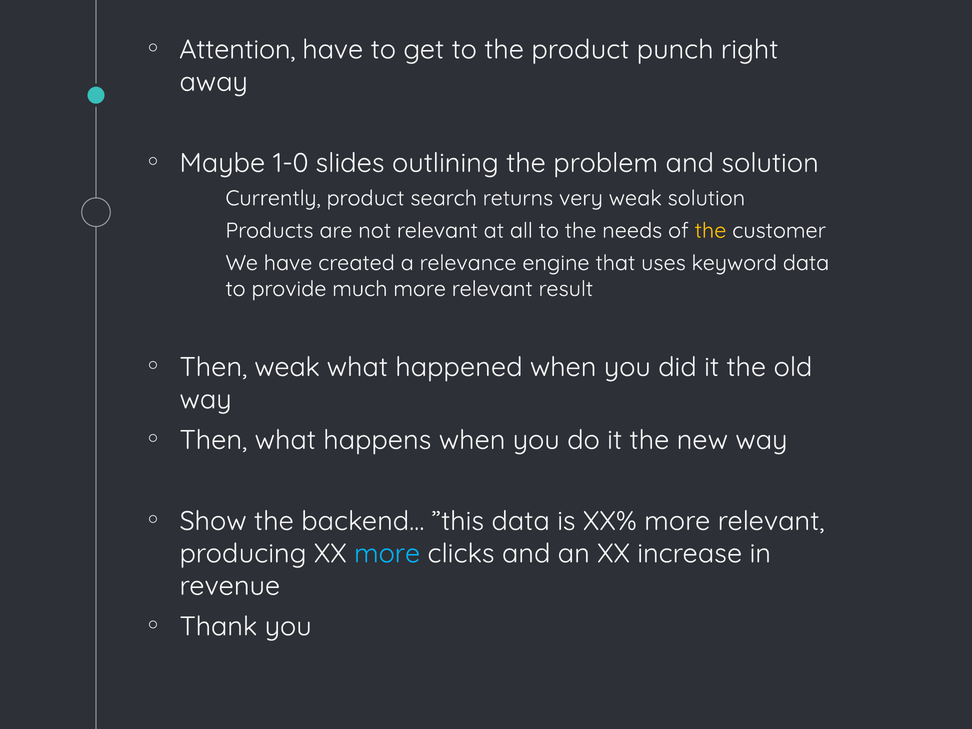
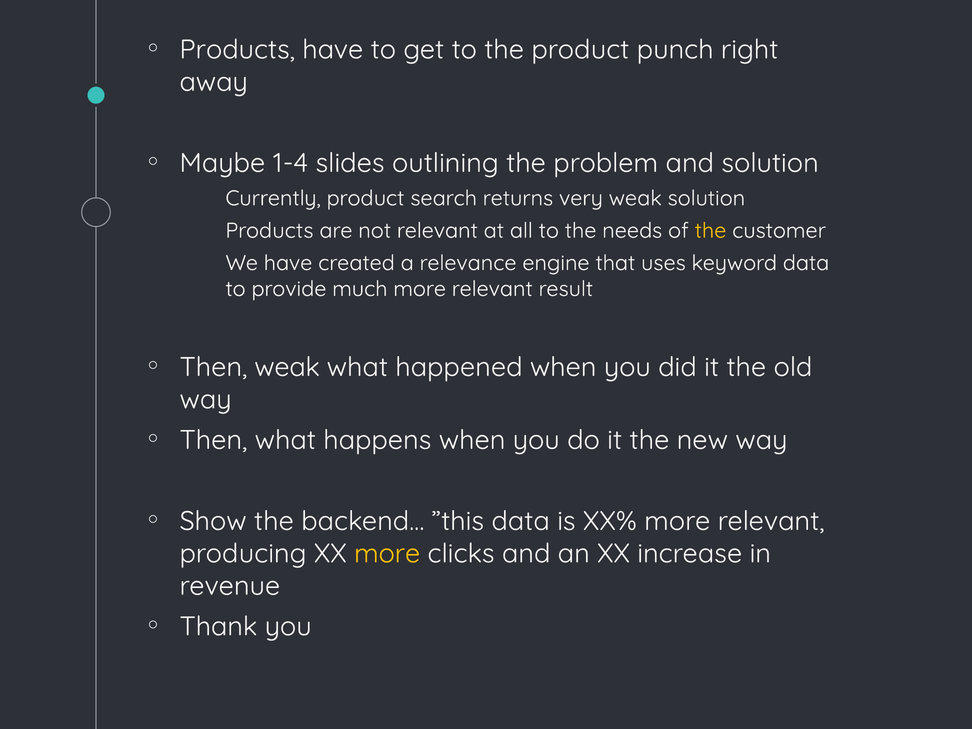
Attention: Attention -> Products (237, 50)
1-0: 1-0 -> 1-4 (290, 163)
more colour: light blue -> yellow (387, 554)
